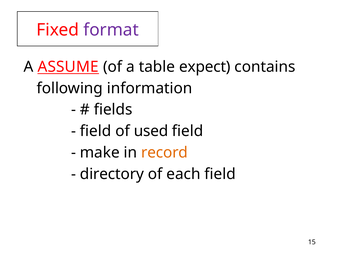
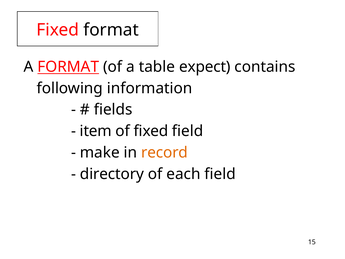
format colour: purple -> black (111, 30)
A ASSUME: ASSUME -> FORMAT (68, 67)
field: field -> item (96, 131)
of used: used -> fixed (151, 131)
